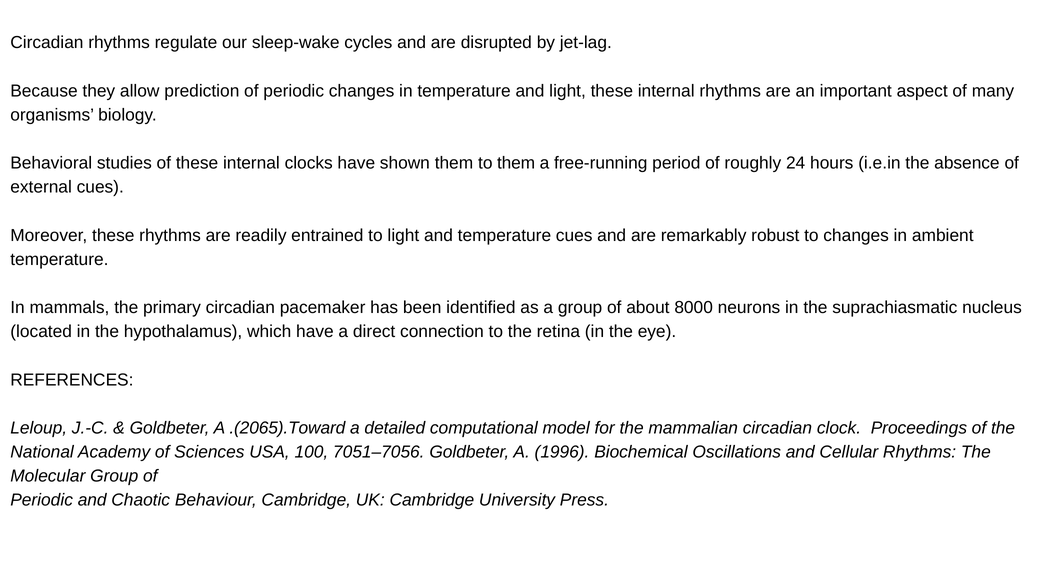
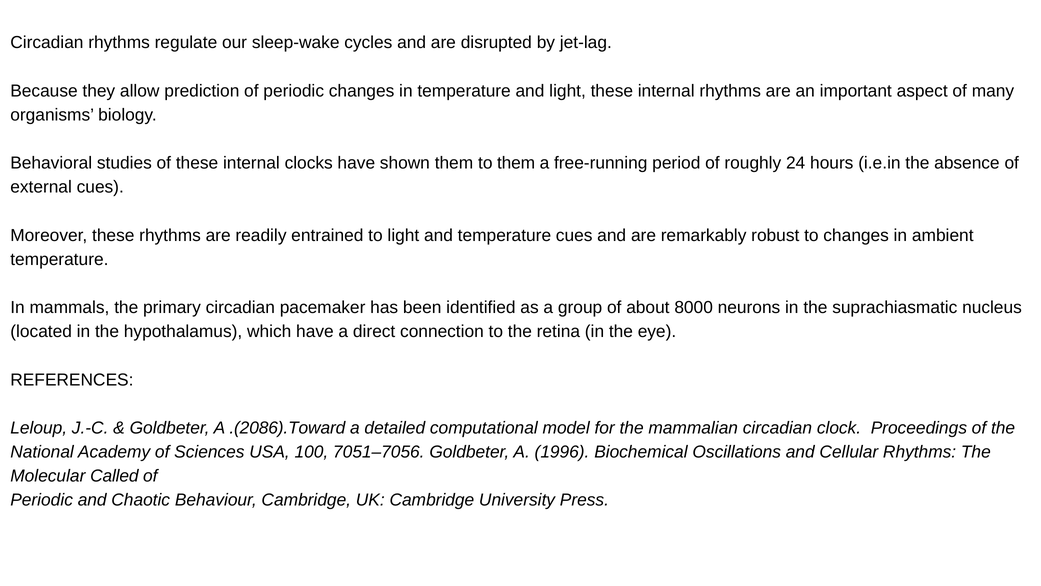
.(2065).Toward: .(2065).Toward -> .(2086).Toward (287, 428)
Molecular Group: Group -> Called (114, 476)
